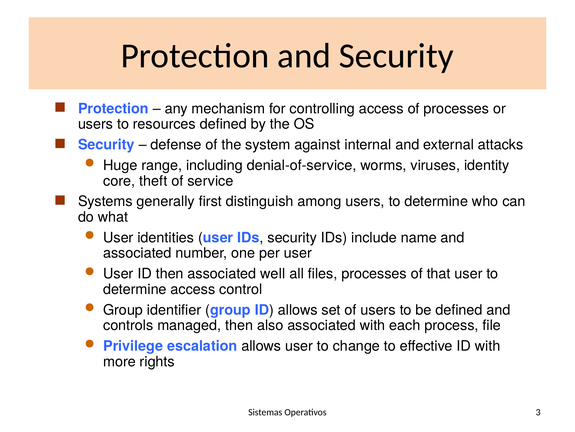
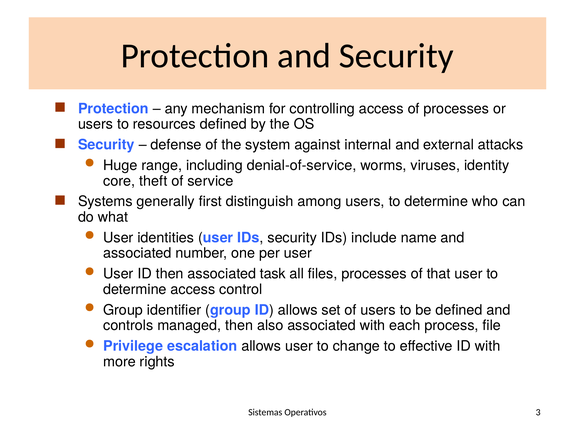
well: well -> task (273, 273)
